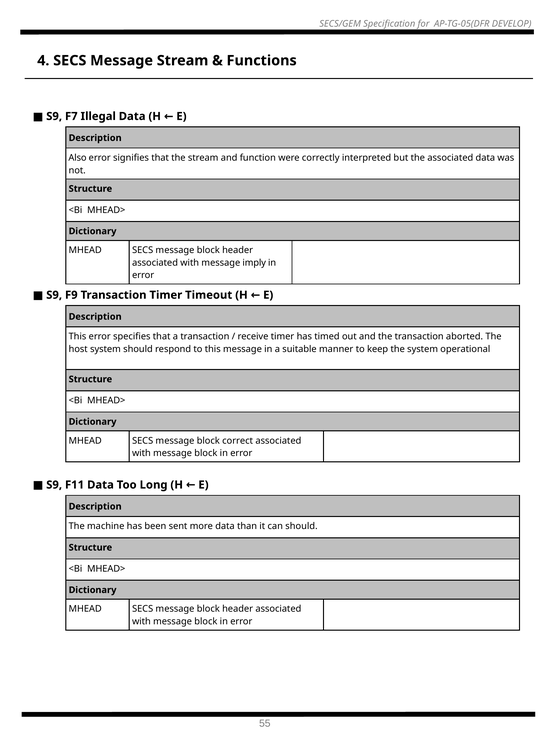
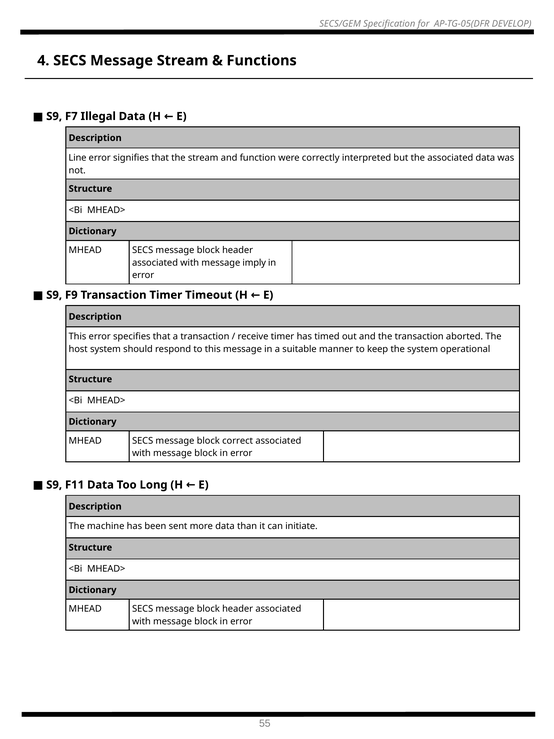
Also: Also -> Line (78, 158)
can should: should -> initiate (301, 526)
